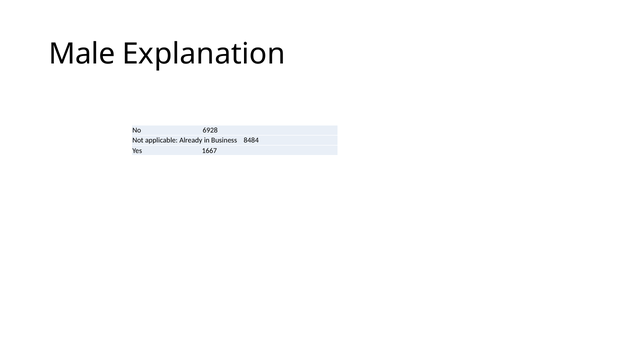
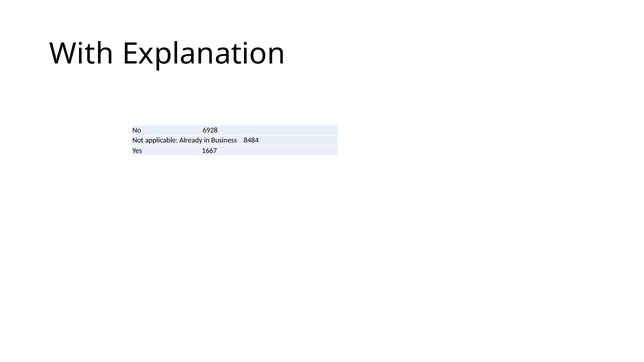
Male: Male -> With (82, 54)
